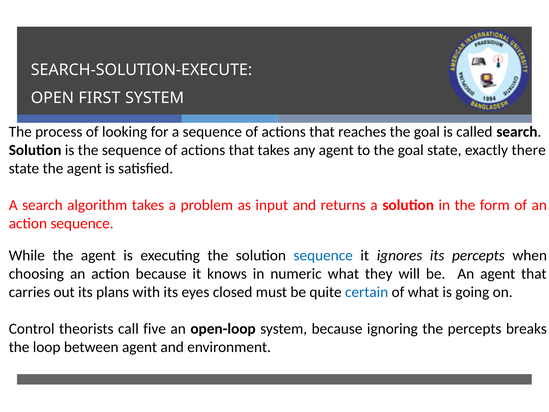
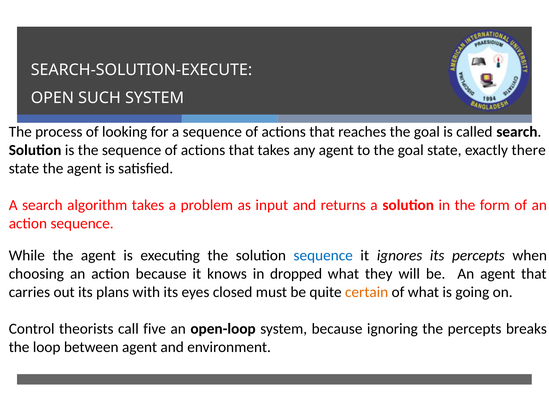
FIRST: FIRST -> SUCH (100, 98)
numeric: numeric -> dropped (296, 274)
certain colour: blue -> orange (367, 292)
